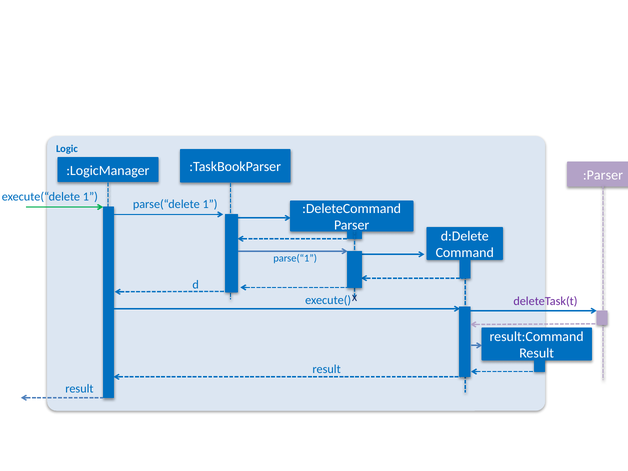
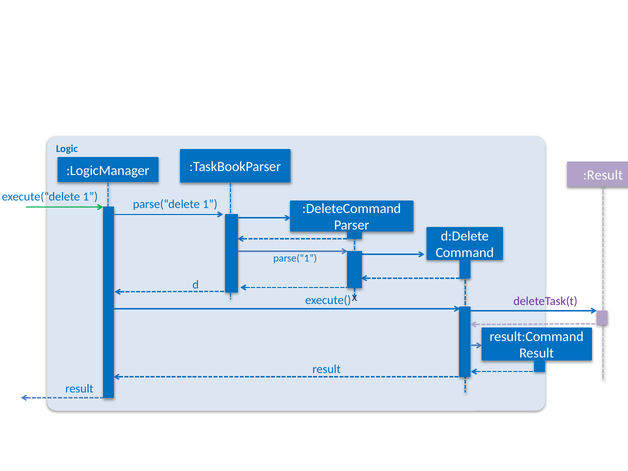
:Parser: :Parser -> :Result (603, 175)
